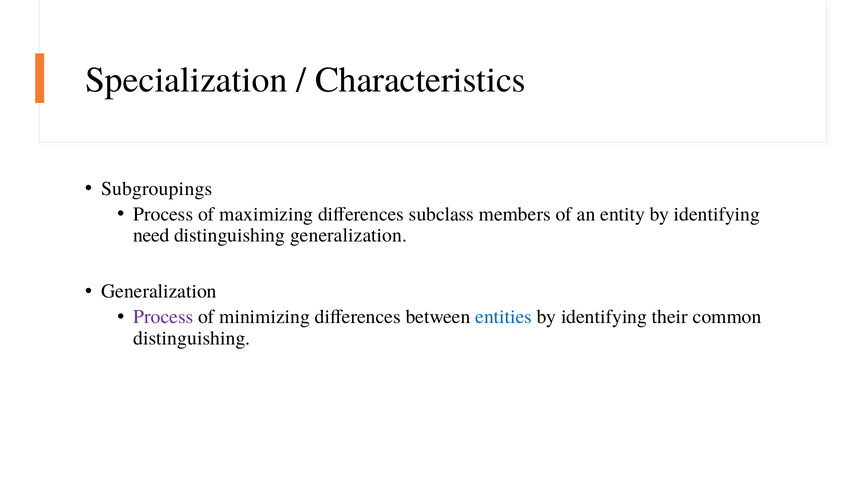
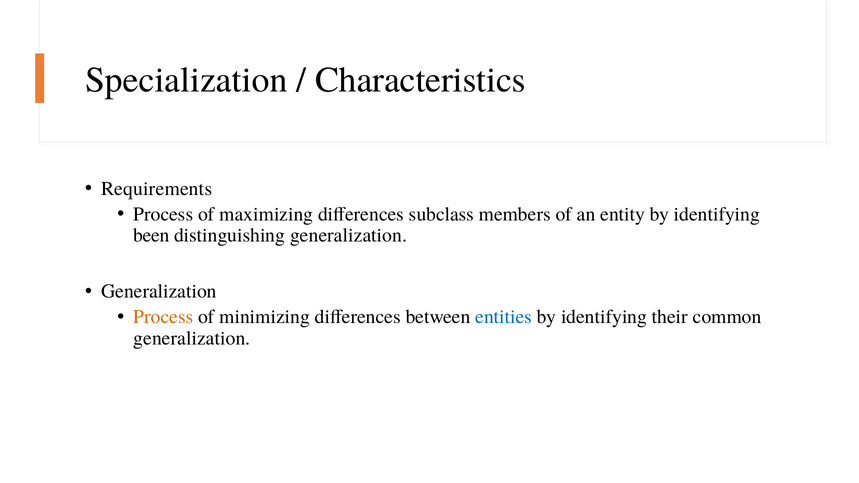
Subgroupings: Subgroupings -> Requirements (157, 189)
need: need -> been (151, 236)
Process colour: purple -> orange (163, 317)
distinguishing: distinguishing -> generalization (192, 338)
